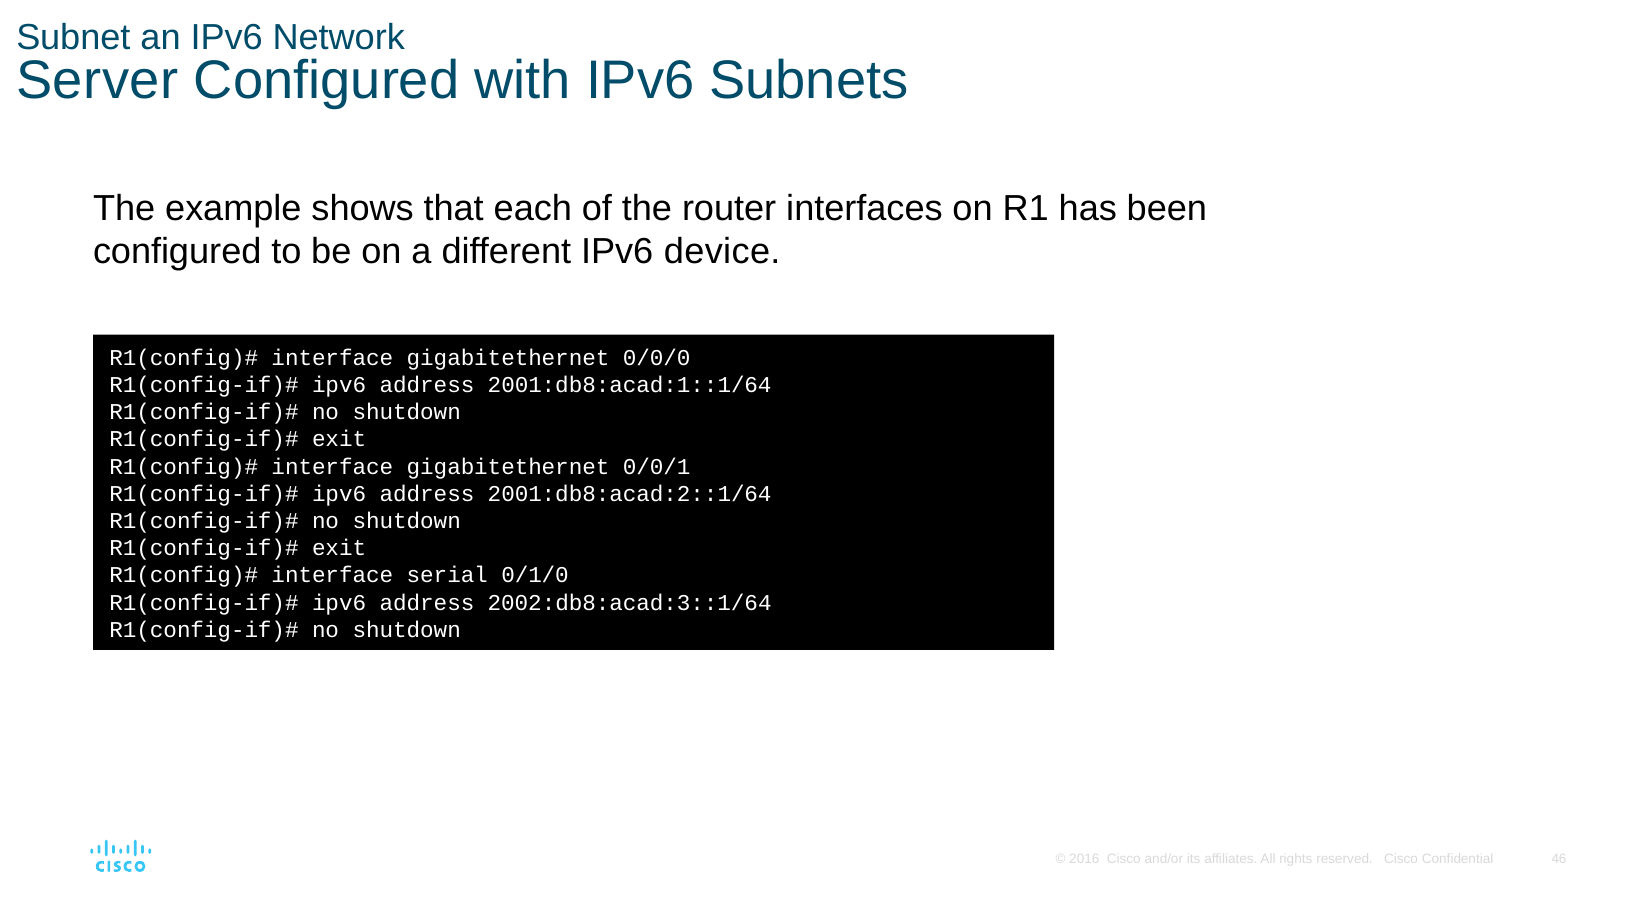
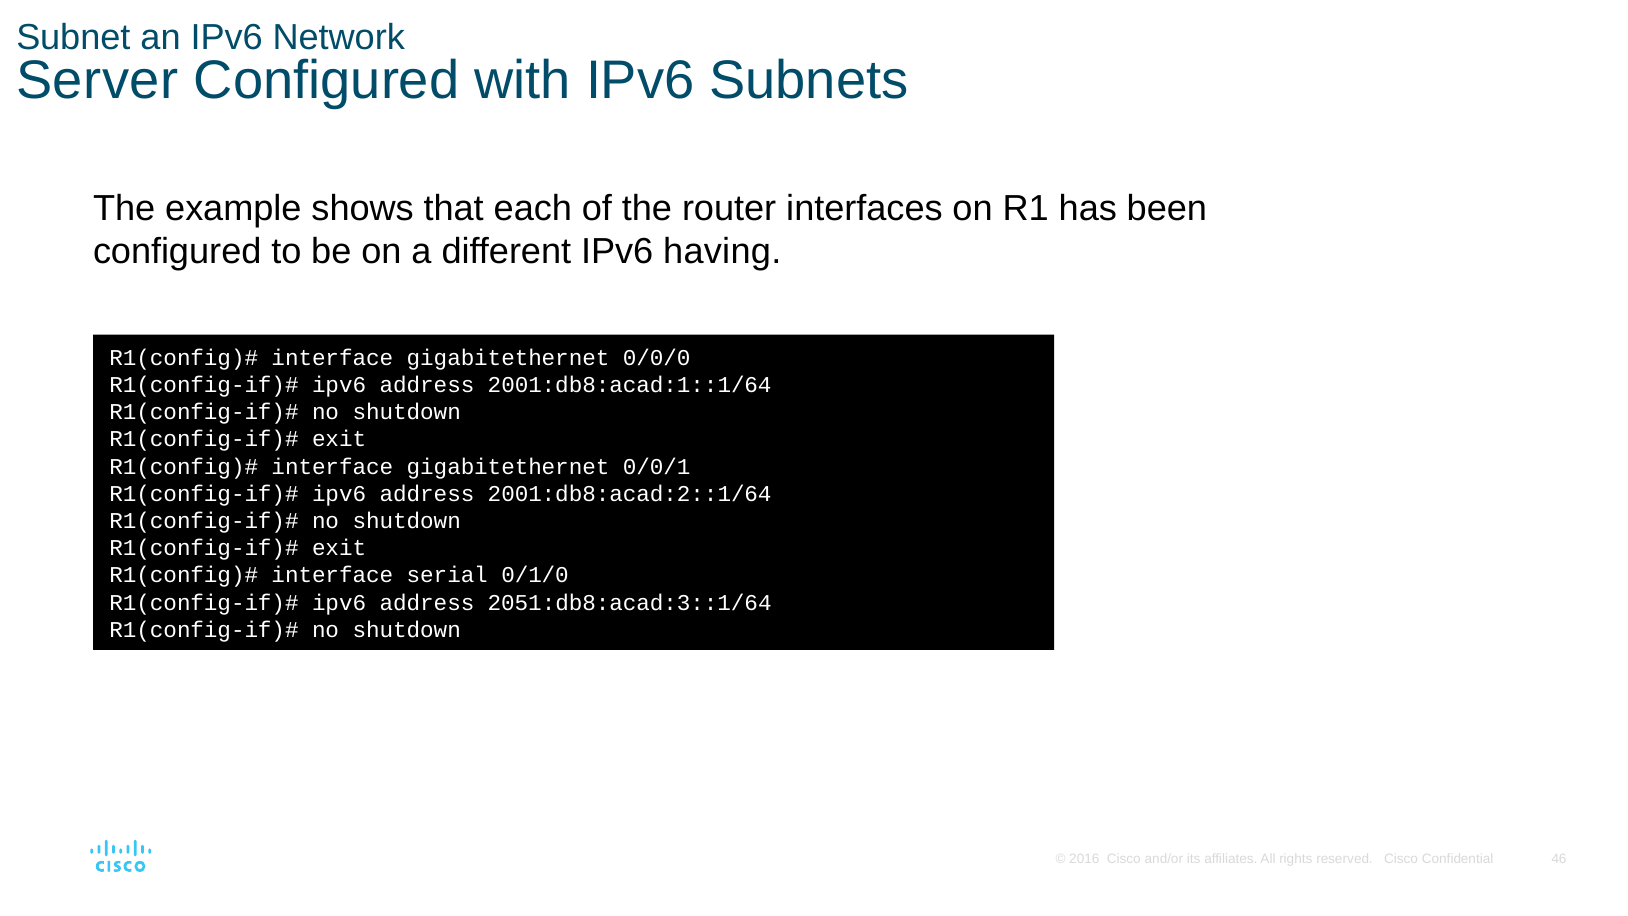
device: device -> having (722, 251)
2002:db8:acad:3::1/64: 2002:db8:acad:3::1/64 -> 2051:db8:acad:3::1/64 (630, 602)
